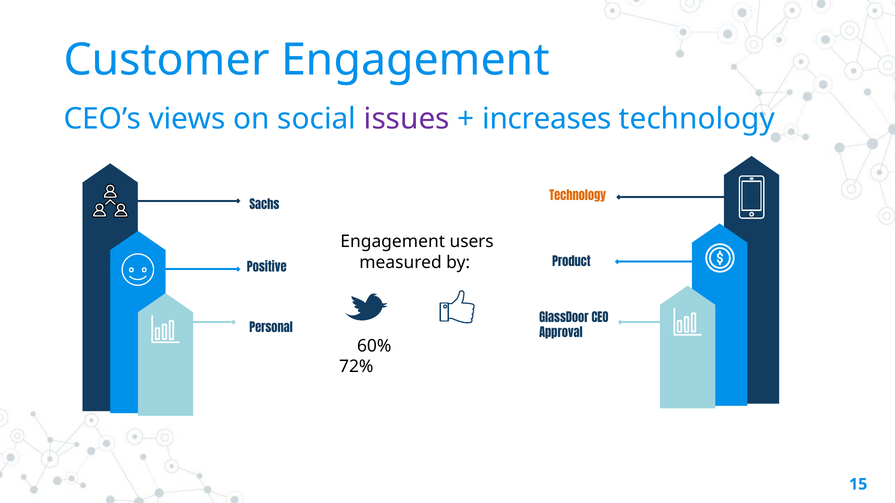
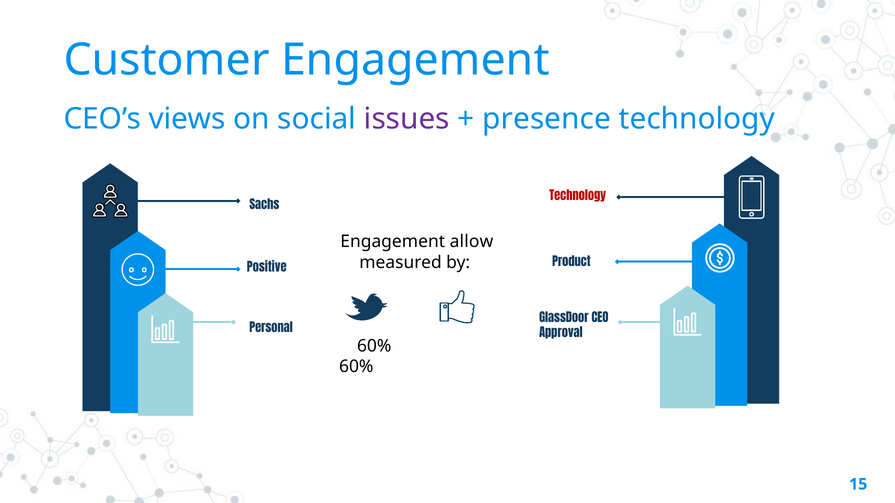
increases: increases -> presence (547, 119)
Technology colour: orange -> red (578, 196)
users: users -> allow (472, 242)
72%: 72% -> 60% (356, 367)
